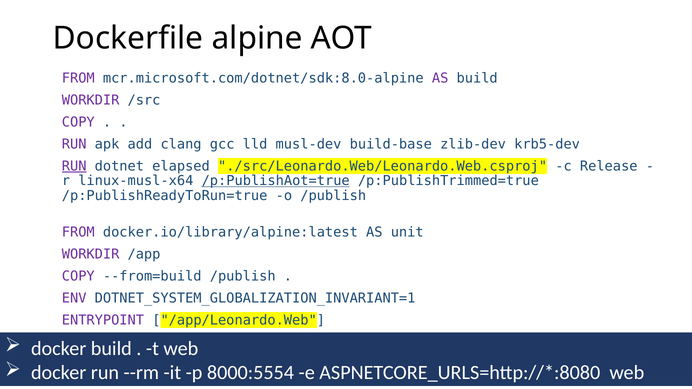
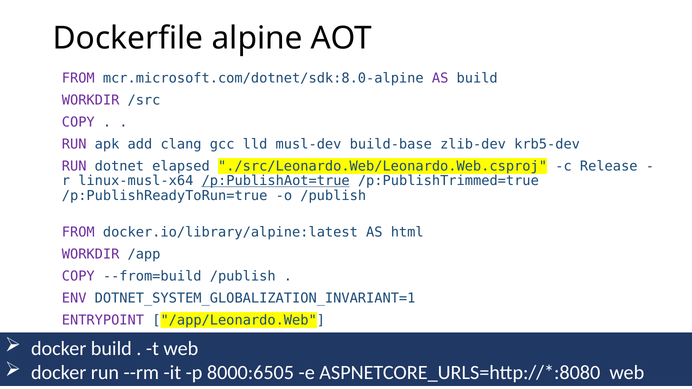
RUN underline: present -> none (74, 166)
unit: unit -> html (407, 233)
8000:5554: 8000:5554 -> 8000:6505 (251, 373)
